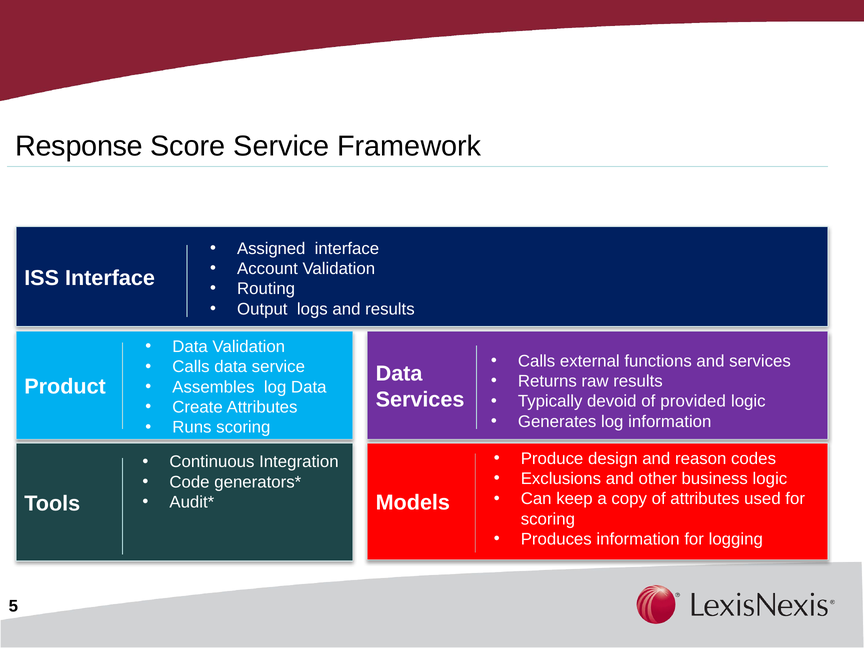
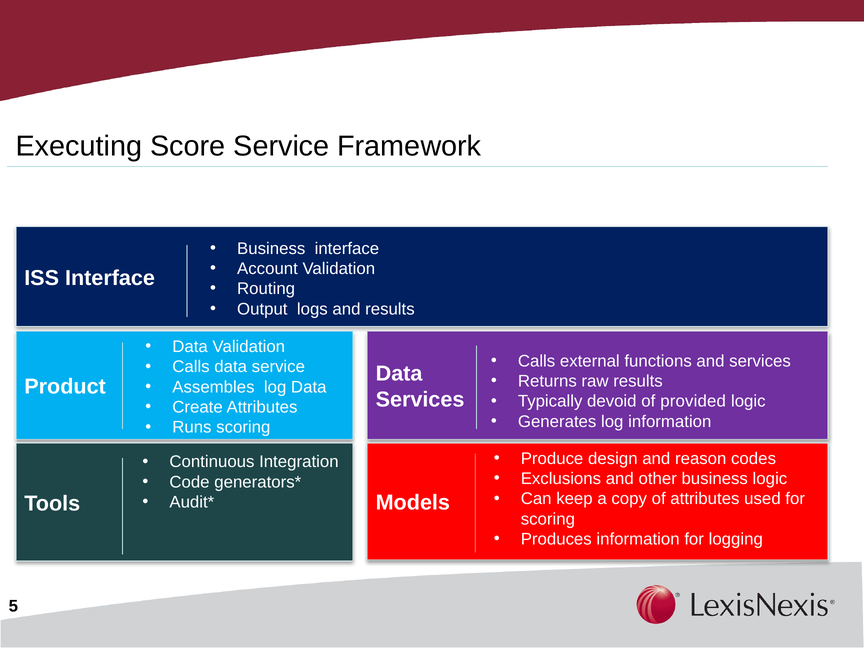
Response: Response -> Executing (79, 146)
Assigned: Assigned -> Business (271, 248)
